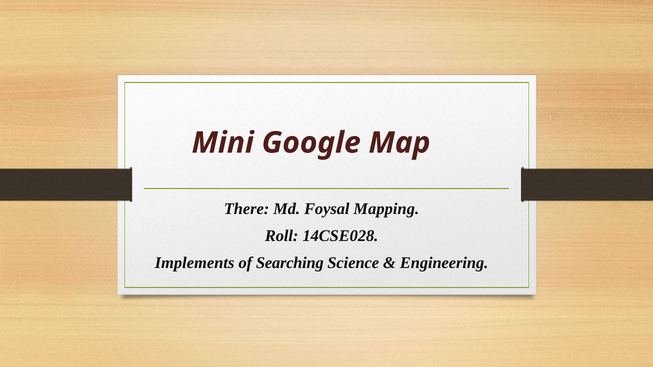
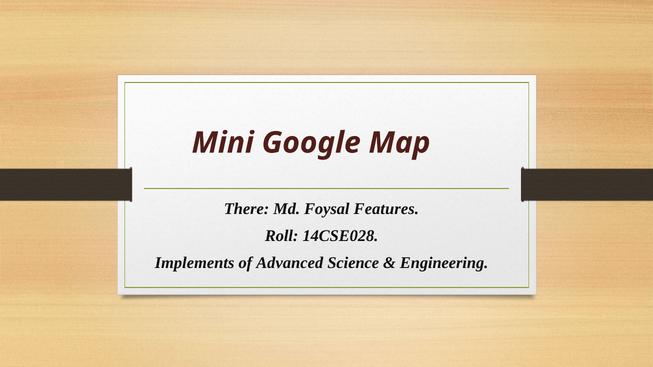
Mapping: Mapping -> Features (386, 209)
Searching: Searching -> Advanced (290, 263)
